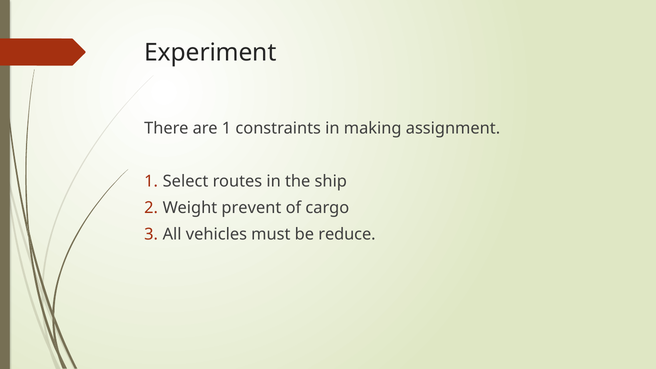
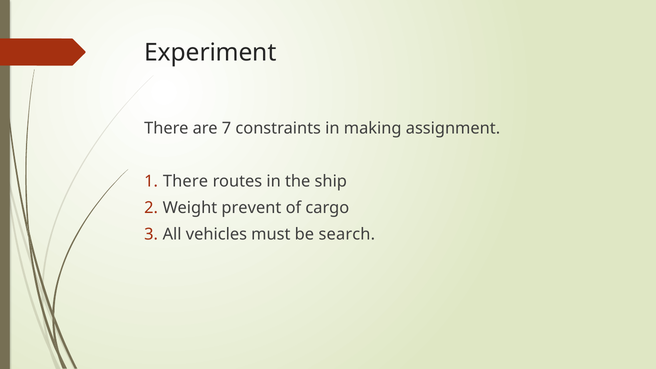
are 1: 1 -> 7 (226, 128)
Select: Select -> There (185, 181)
reduce: reduce -> search (347, 234)
